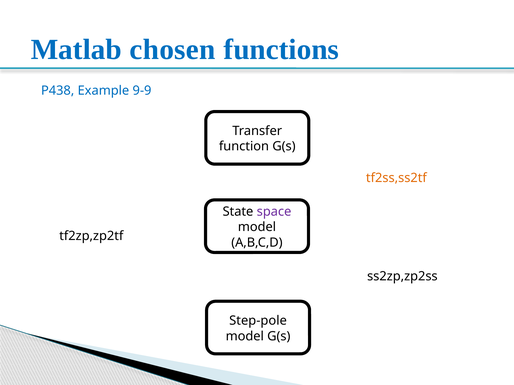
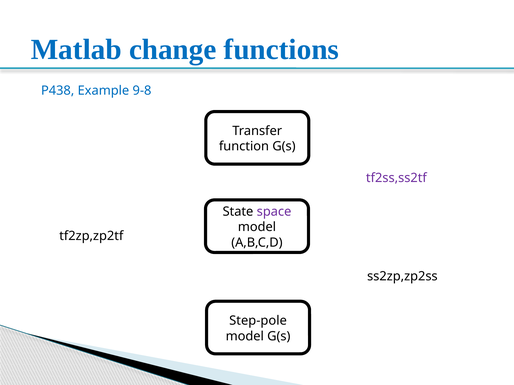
chosen: chosen -> change (173, 50)
9-9: 9-9 -> 9-8 (142, 91)
tf2ss,ss2tf colour: orange -> purple (396, 178)
